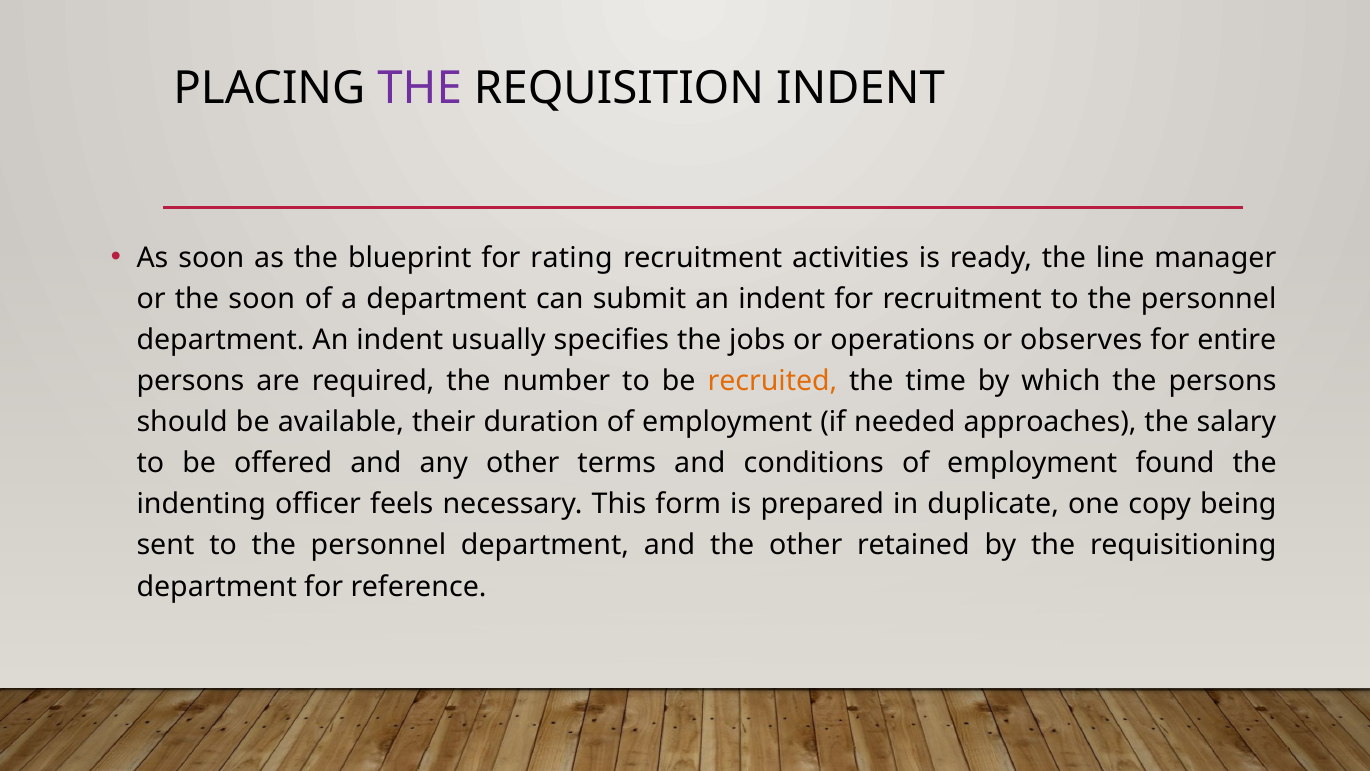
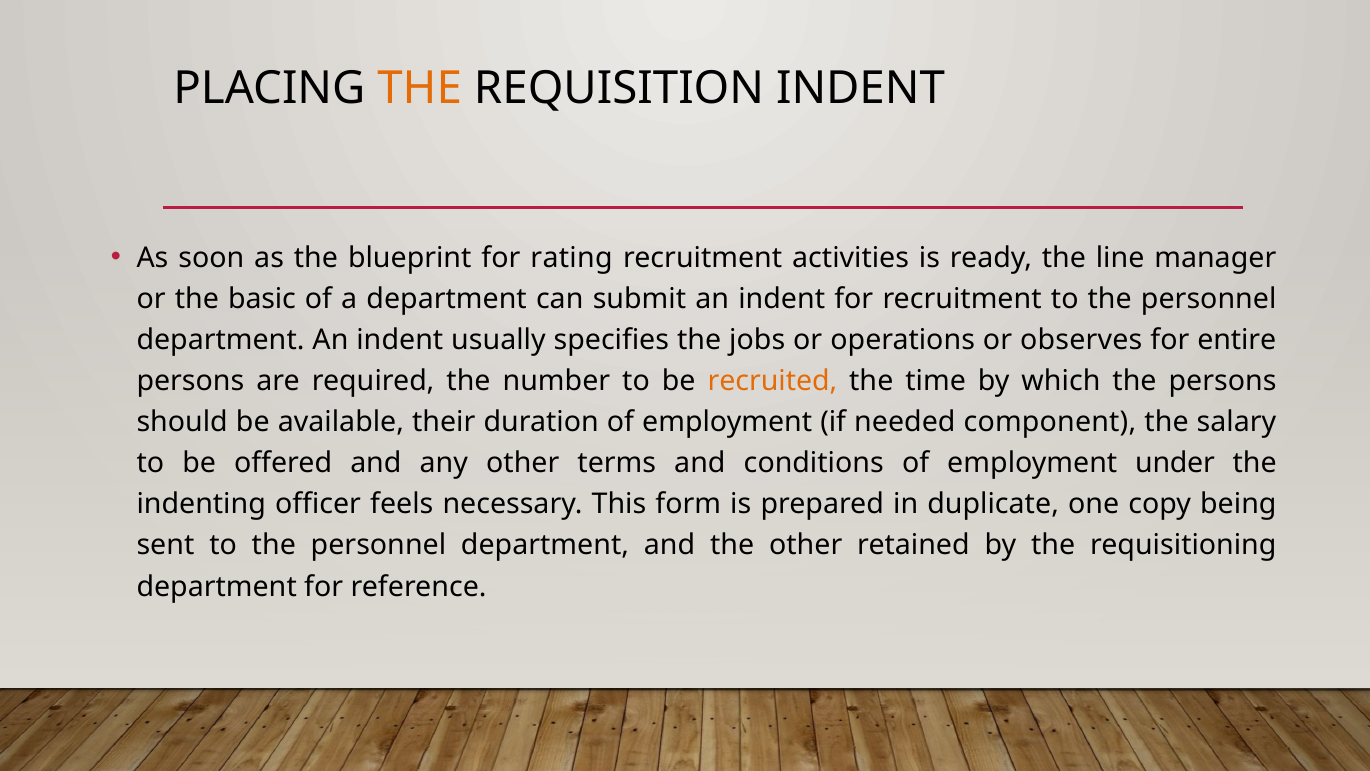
THE colour: purple -> orange (420, 89)
the soon: soon -> basic (262, 299)
approaches: approaches -> component (1050, 422)
found: found -> under (1175, 463)
